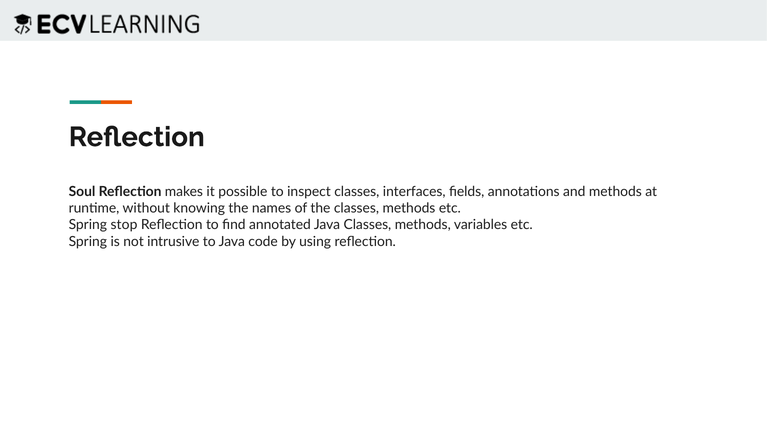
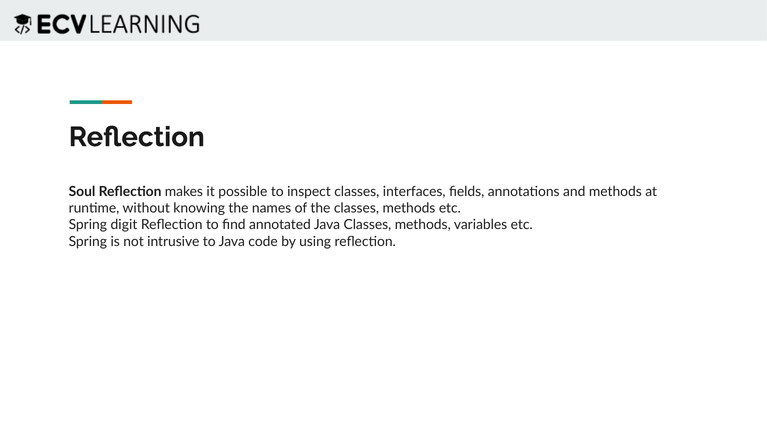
stop: stop -> digit (124, 225)
